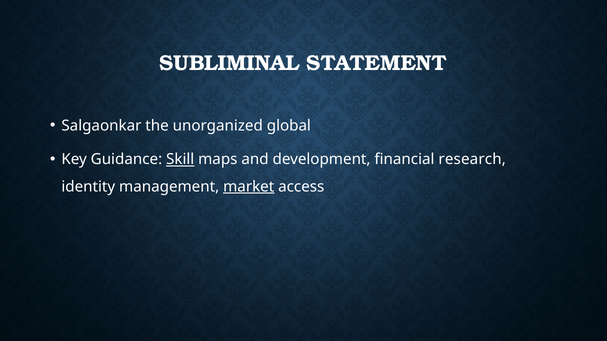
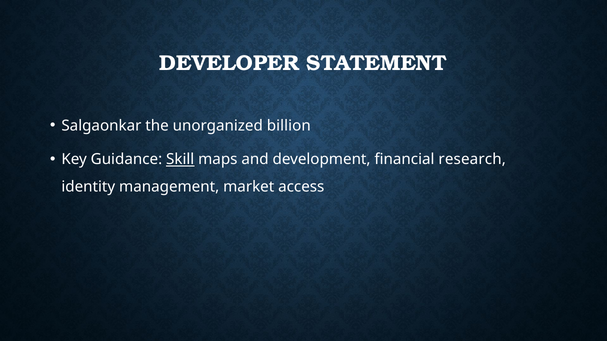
SUBLIMINAL: SUBLIMINAL -> DEVELOPER (229, 63)
global: global -> billion (289, 126)
market underline: present -> none (249, 187)
